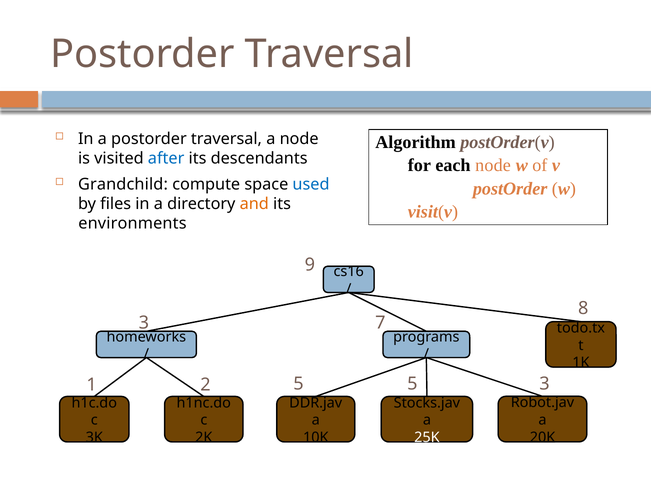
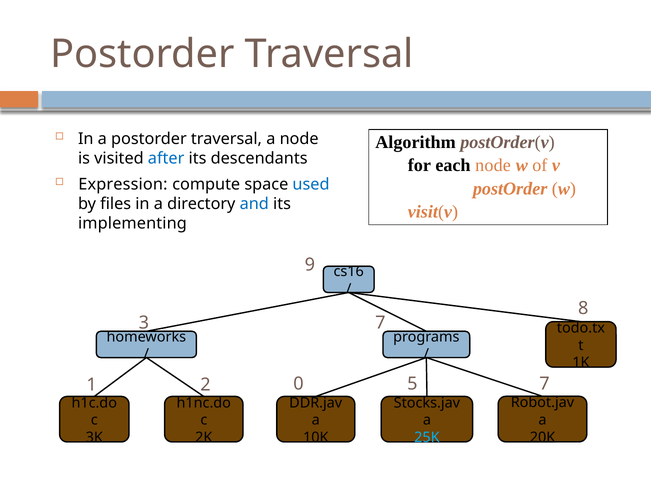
Grandchild: Grandchild -> Expression (123, 184)
and colour: orange -> blue (254, 204)
environments: environments -> implementing (132, 223)
2 5: 5 -> 0 (298, 384)
5 3: 3 -> 7 (544, 384)
25K colour: white -> light blue (427, 438)
